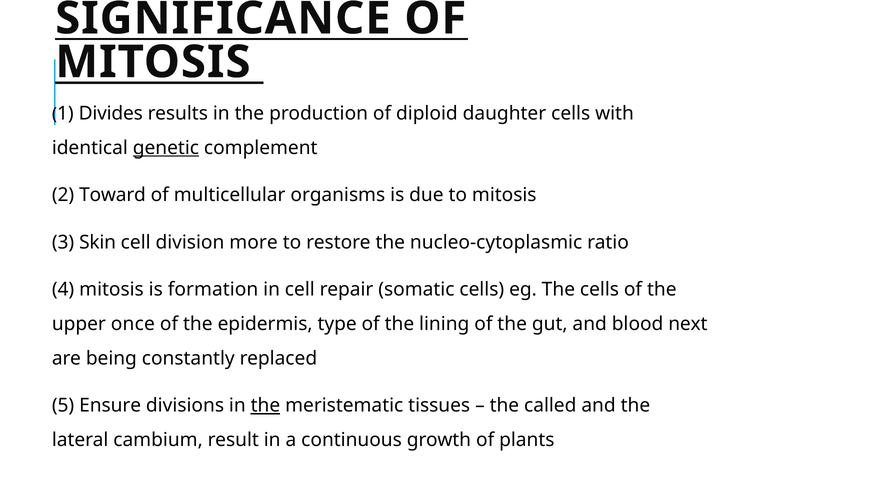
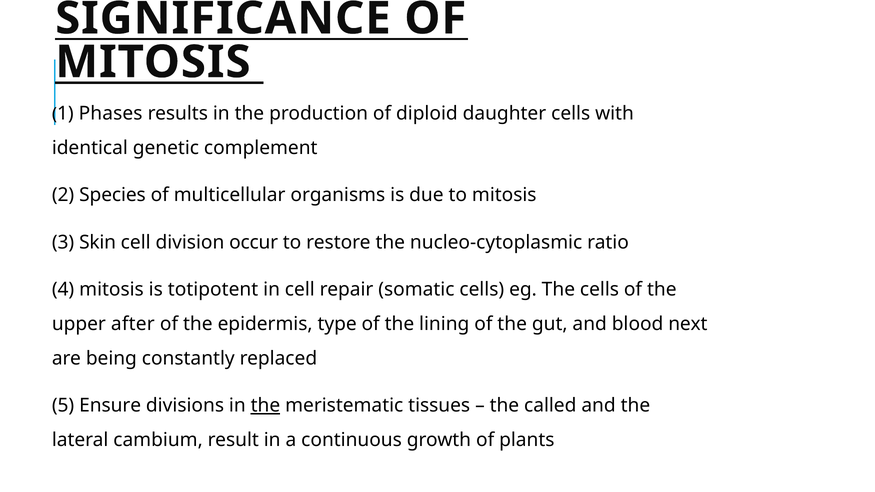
Divides: Divides -> Phases (111, 114)
genetic underline: present -> none (166, 148)
Toward: Toward -> Species (112, 195)
more: more -> occur (254, 242)
formation: formation -> totipotent (213, 290)
once: once -> after (133, 324)
